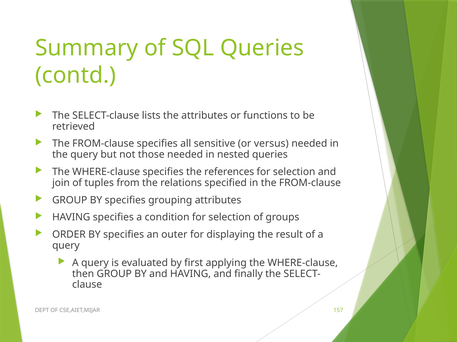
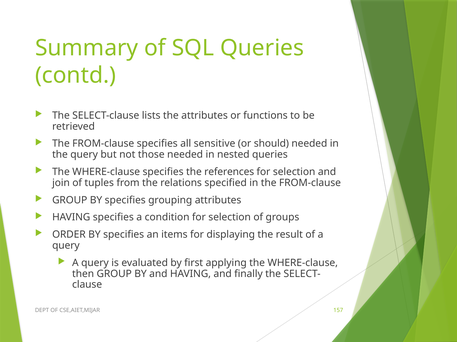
versus: versus -> should (271, 144)
outer: outer -> items (174, 235)
